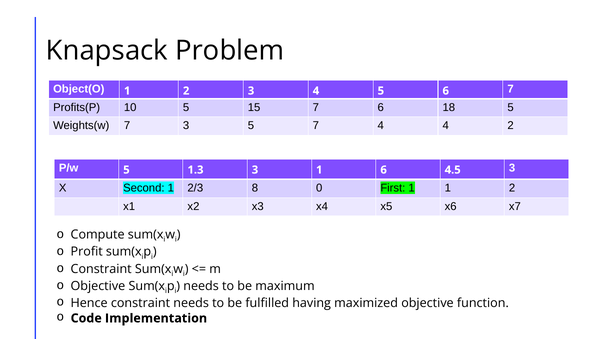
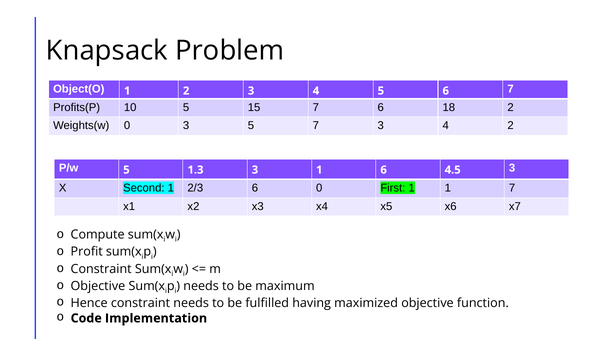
18 5: 5 -> 2 (511, 107)
Weights(w 7: 7 -> 0 (127, 126)
7 4: 4 -> 3 (381, 126)
2/3 8: 8 -> 6 (255, 188)
1 1 2: 2 -> 7 (512, 188)
